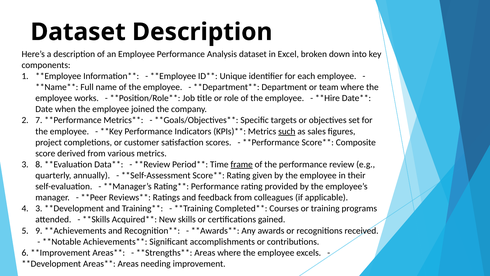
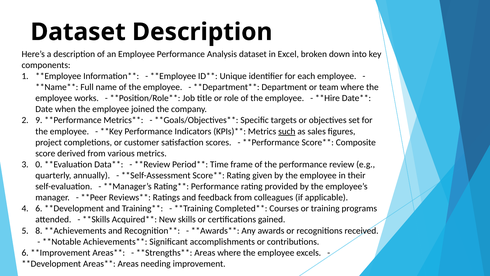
7: 7 -> 9 (39, 120)
8: 8 -> 0 (39, 164)
frame underline: present -> none (242, 164)
4 3: 3 -> 6 (39, 208)
9: 9 -> 8 (39, 230)
